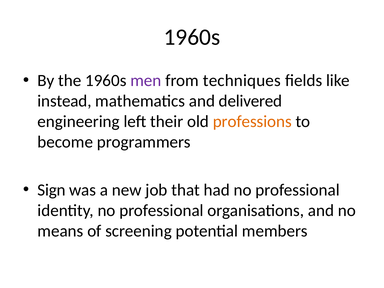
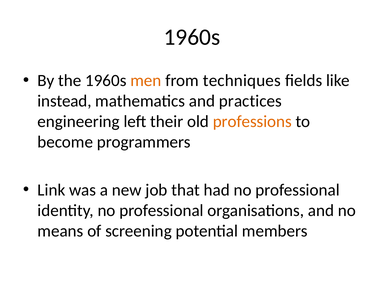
men colour: purple -> orange (146, 81)
delivered: delivered -> practices (250, 101)
Sign: Sign -> Link (51, 190)
